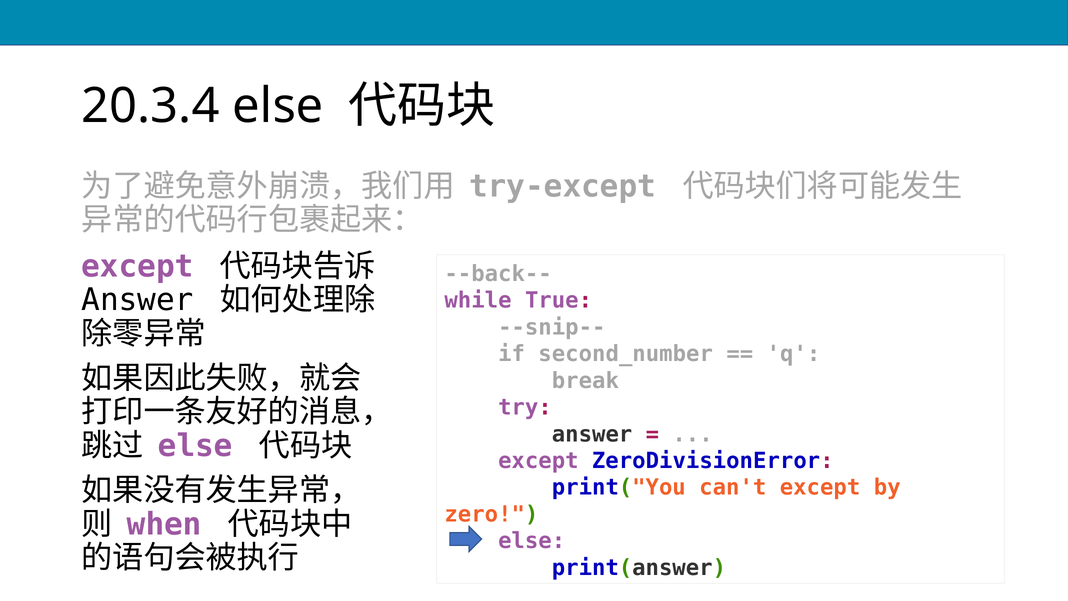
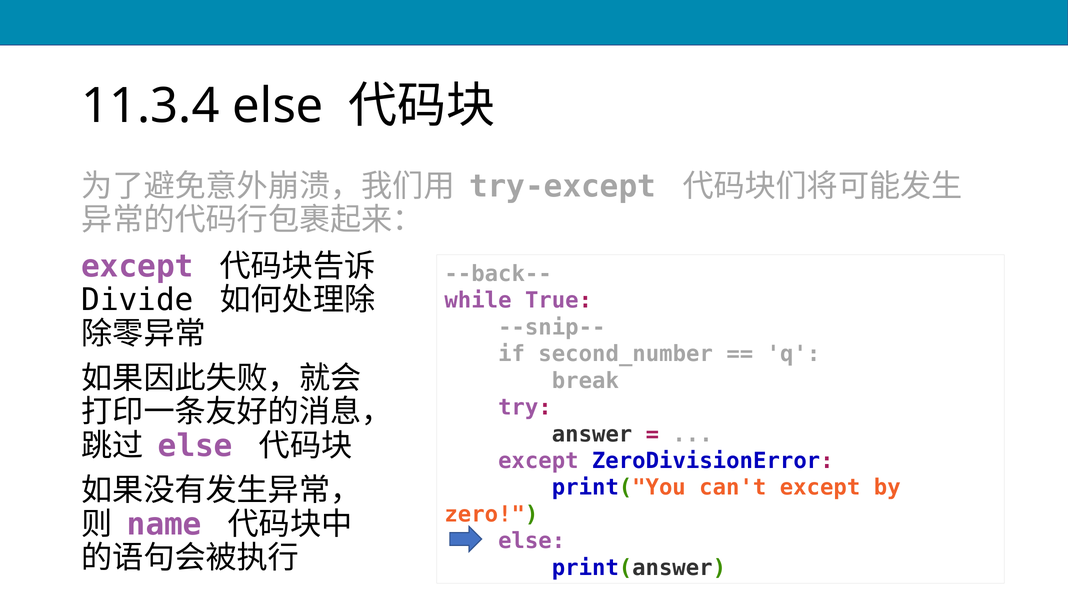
20.3.4: 20.3.4 -> 11.3.4 (150, 106)
Answer: Answer -> Divide (137, 300)
when: when -> name (164, 524)
